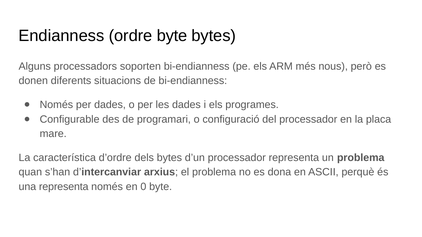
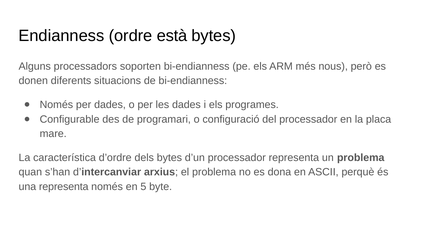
ordre byte: byte -> està (172, 36)
0: 0 -> 5 (143, 187)
